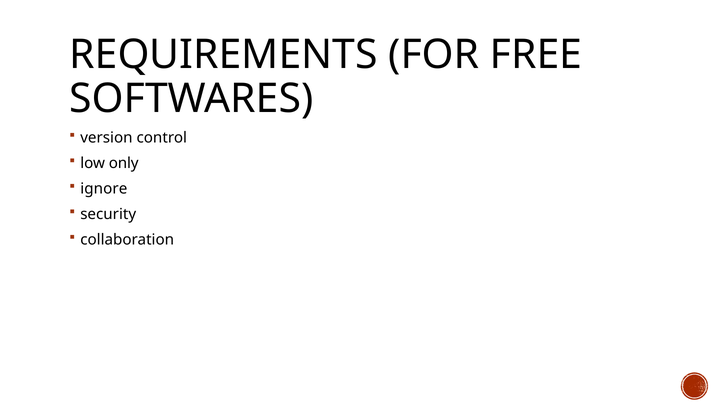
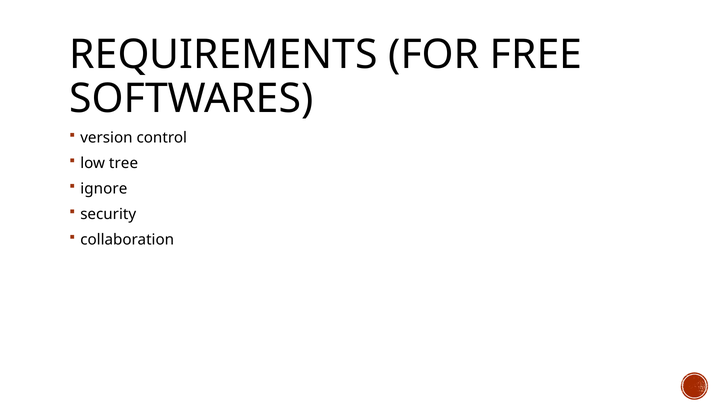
only: only -> tree (124, 163)
